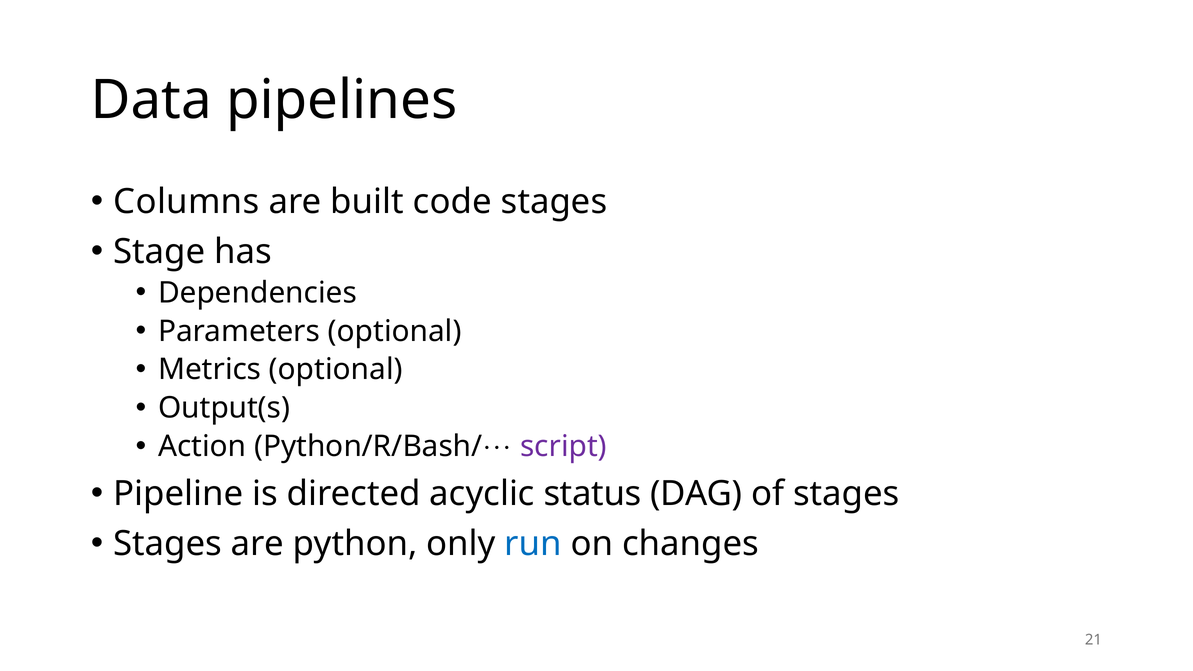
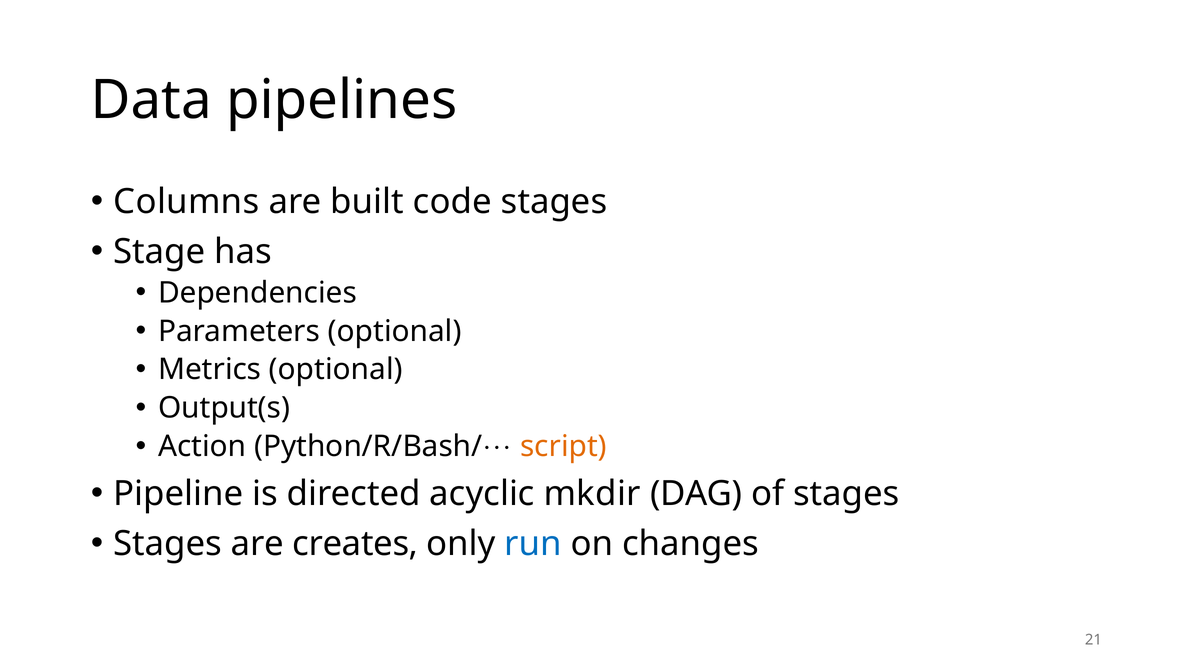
script colour: purple -> orange (563, 446)
status: status -> mkdir (592, 494)
python: python -> creates (355, 544)
